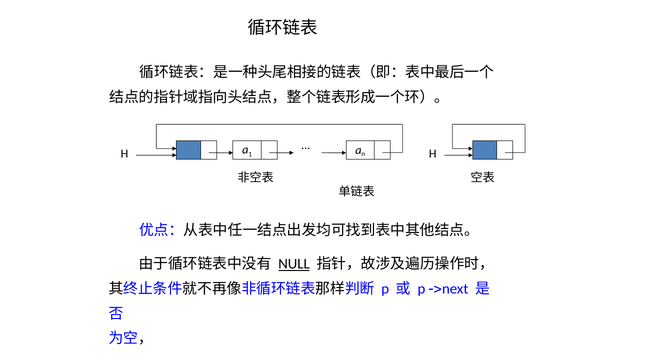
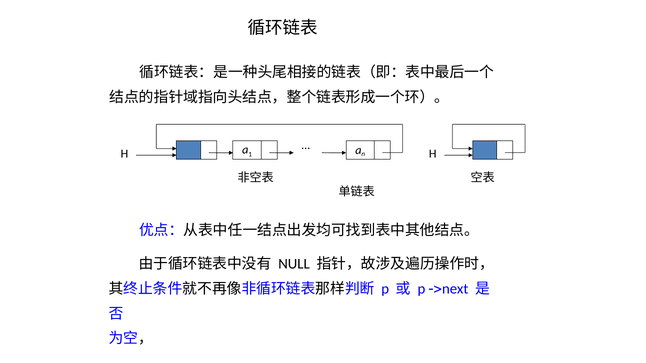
NULL underline: present -> none (294, 264)
